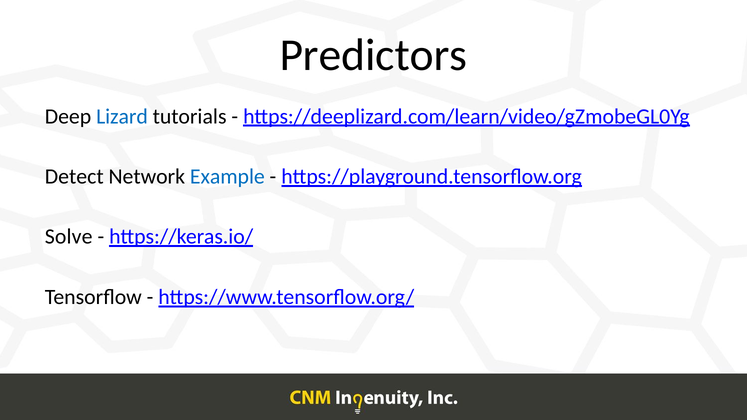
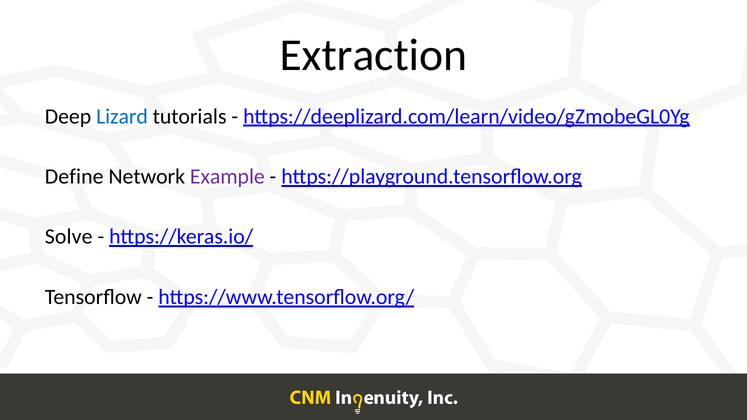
Predictors: Predictors -> Extraction (373, 55)
Detect: Detect -> Define (74, 177)
Example colour: blue -> purple (227, 177)
